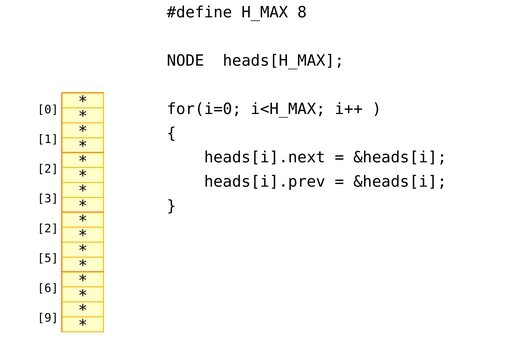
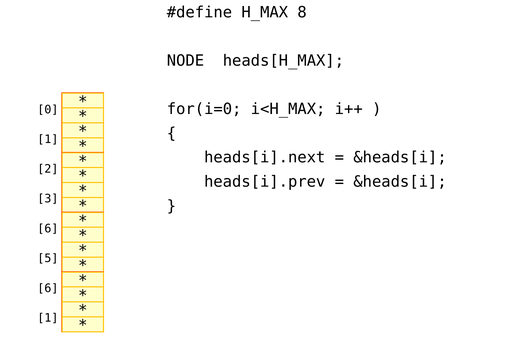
2: 2 -> 6 (48, 228)
9: 9 -> 1 (48, 318)
